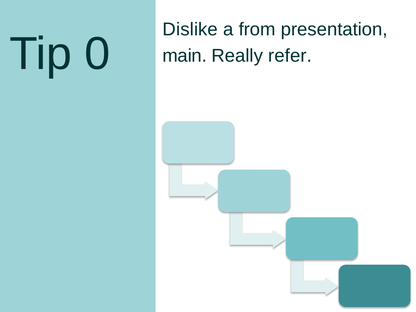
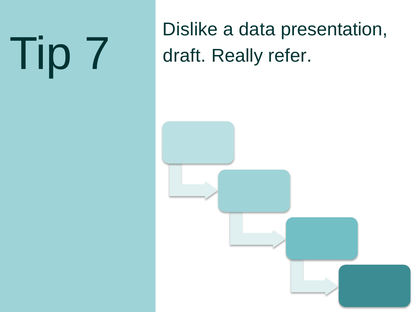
from: from -> data (257, 29)
0: 0 -> 7 (97, 54)
main: main -> draft (184, 56)
